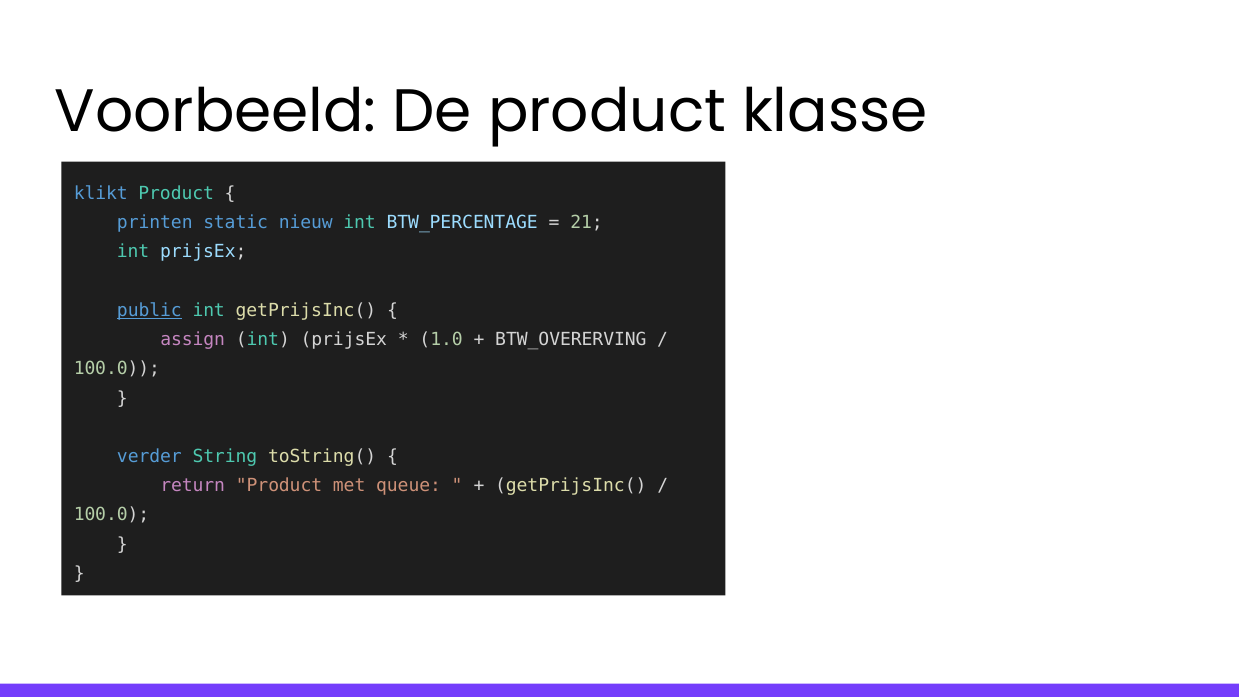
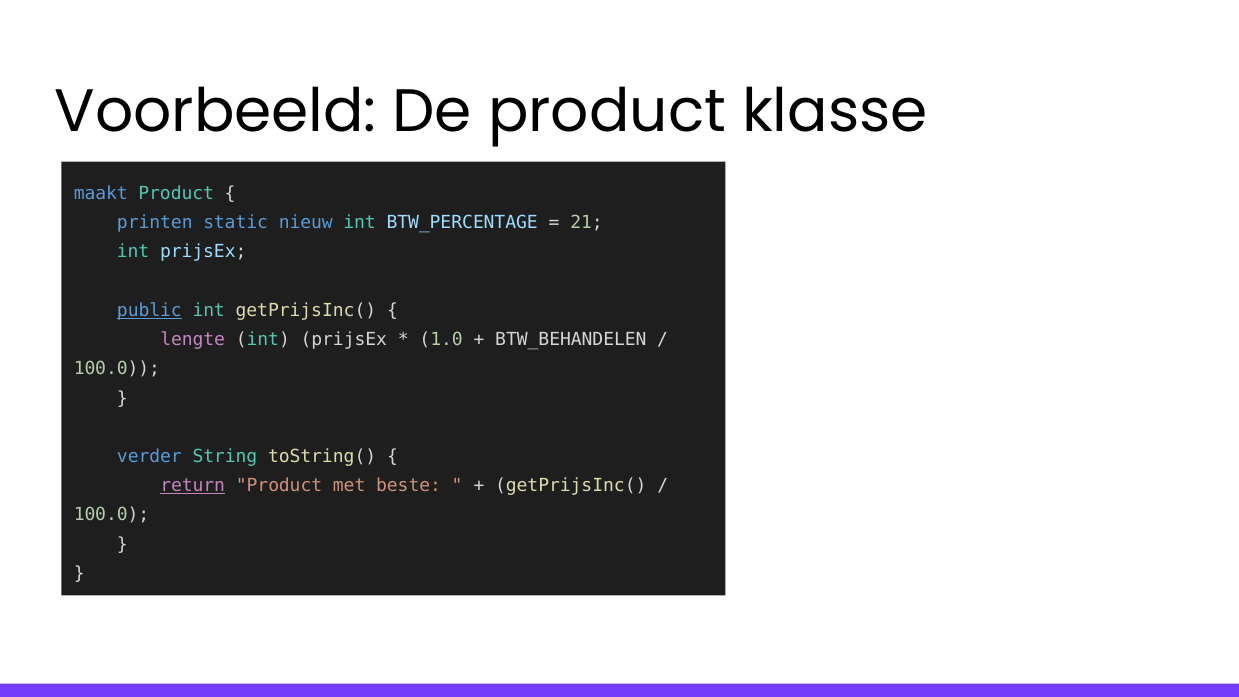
klikt: klikt -> maakt (101, 194)
assign: assign -> lengte (193, 340)
BTW_OVERERVING: BTW_OVERERVING -> BTW_BEHANDELEN (571, 340)
return underline: none -> present (193, 486)
queue: queue -> beste (409, 486)
